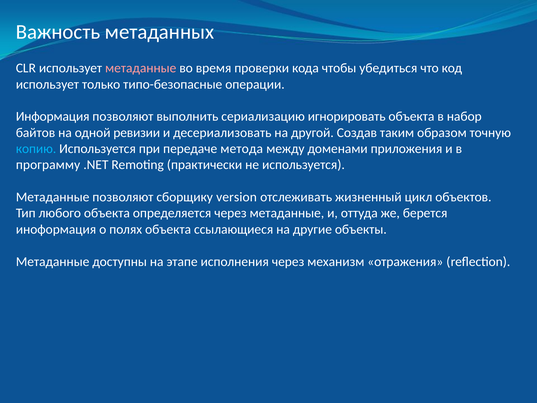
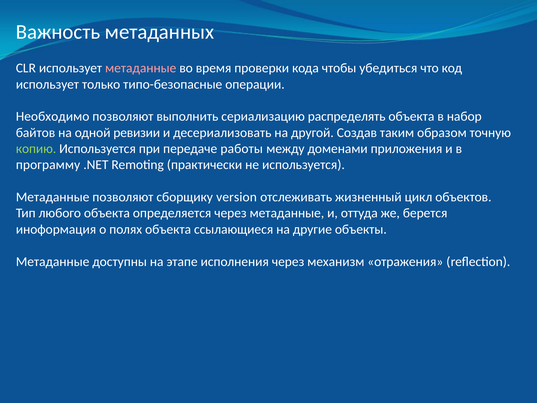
Информация: Информация -> Необходимо (53, 116)
игнорировать: игнорировать -> распределять (347, 116)
копию colour: light blue -> light green (36, 149)
метода: метода -> работы (242, 149)
